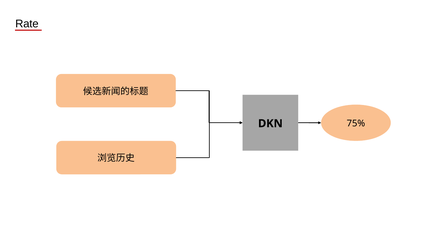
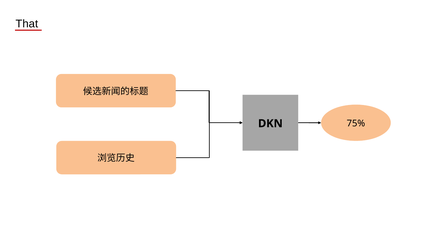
Rate: Rate -> That (27, 24)
